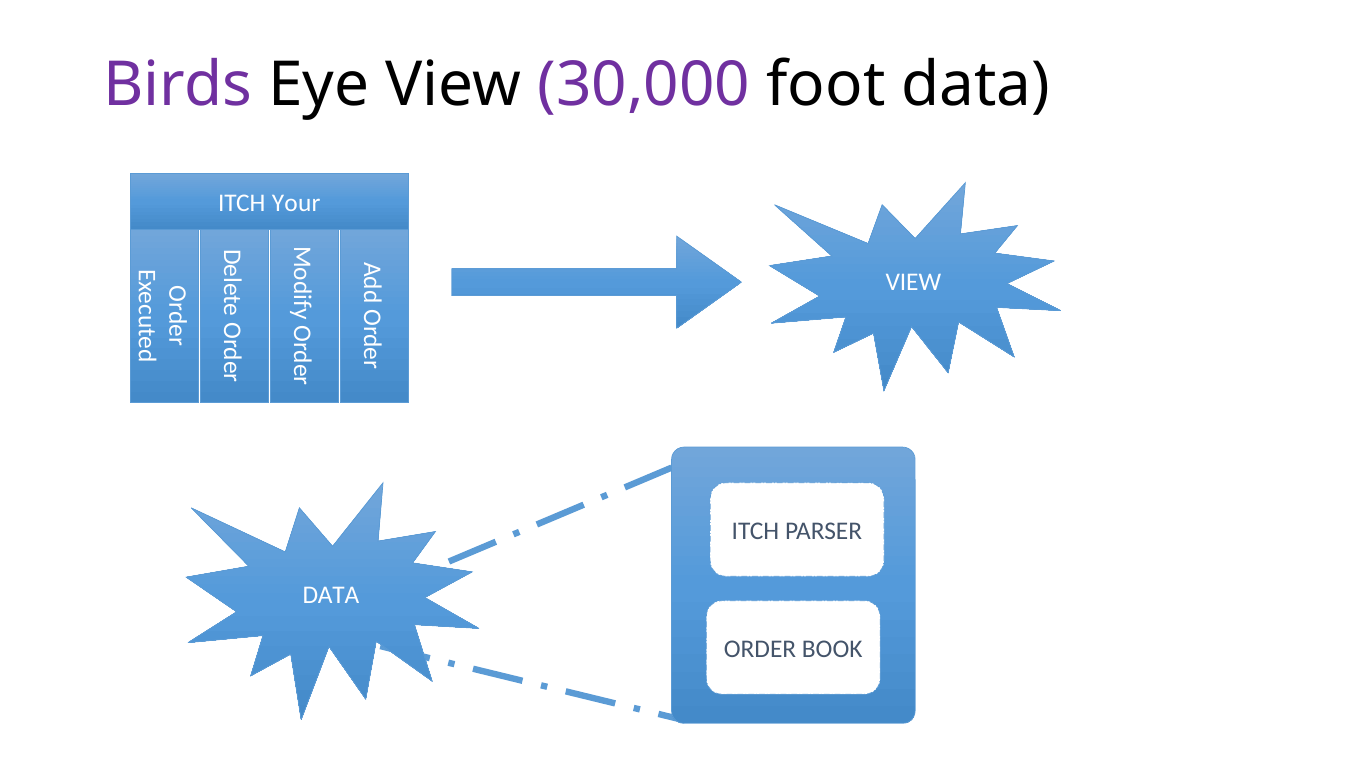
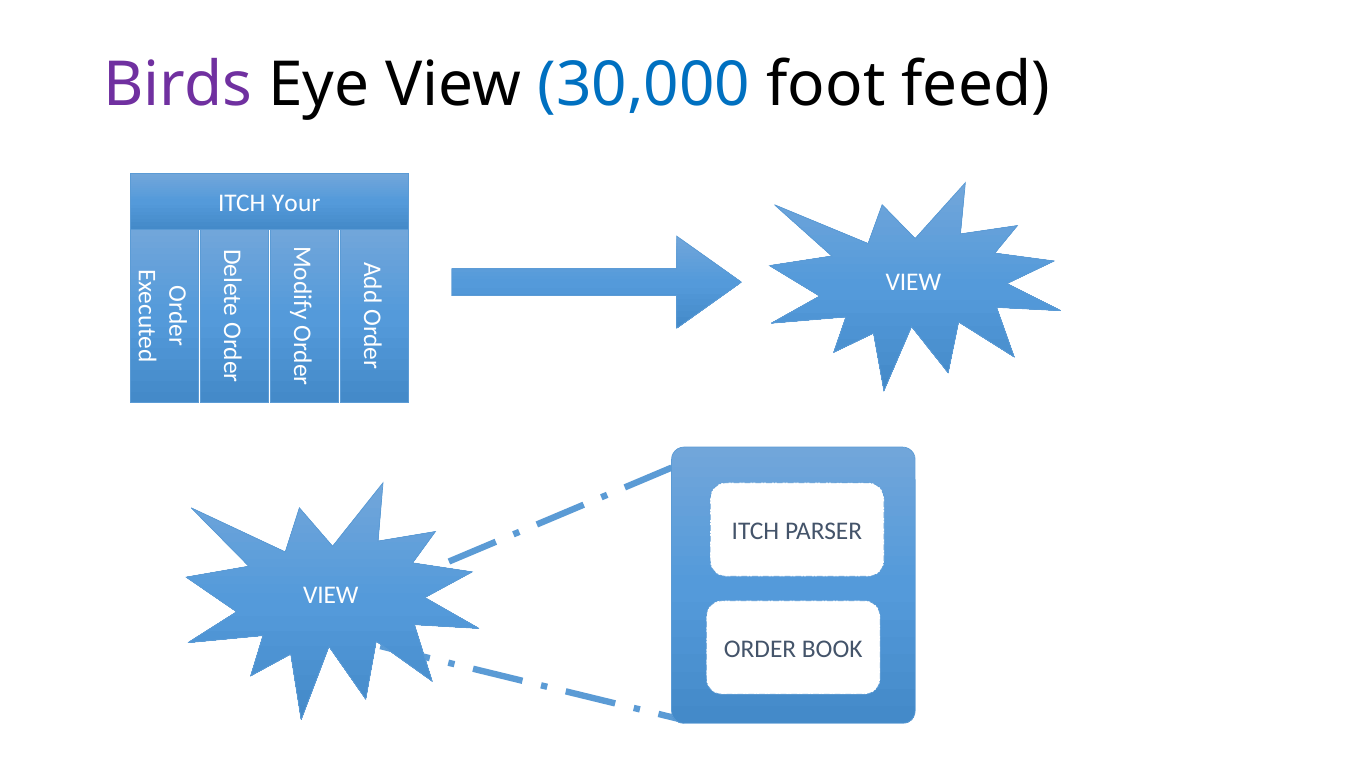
30,000 colour: purple -> blue (644, 85)
foot data: data -> feed (976, 85)
DATA: DATA -> VIEW (331, 596)
